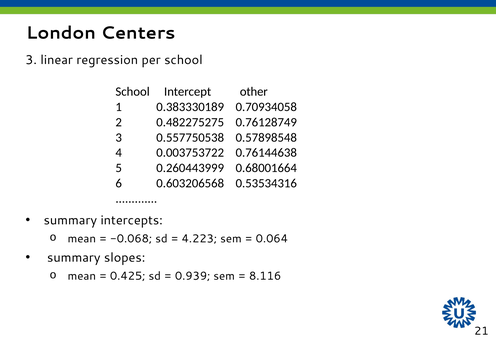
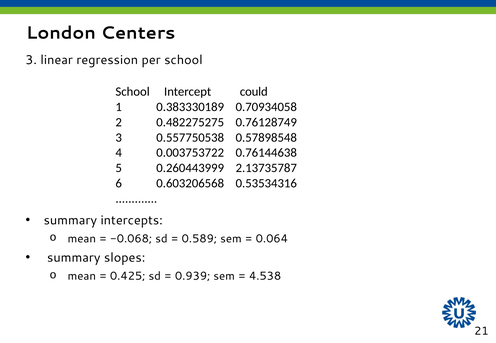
other: other -> could (254, 92)
0.68001664: 0.68001664 -> 2.13735787 (266, 168)
4.223: 4.223 -> 0.589 (199, 239)
8.116: 8.116 -> 4.538 (265, 276)
